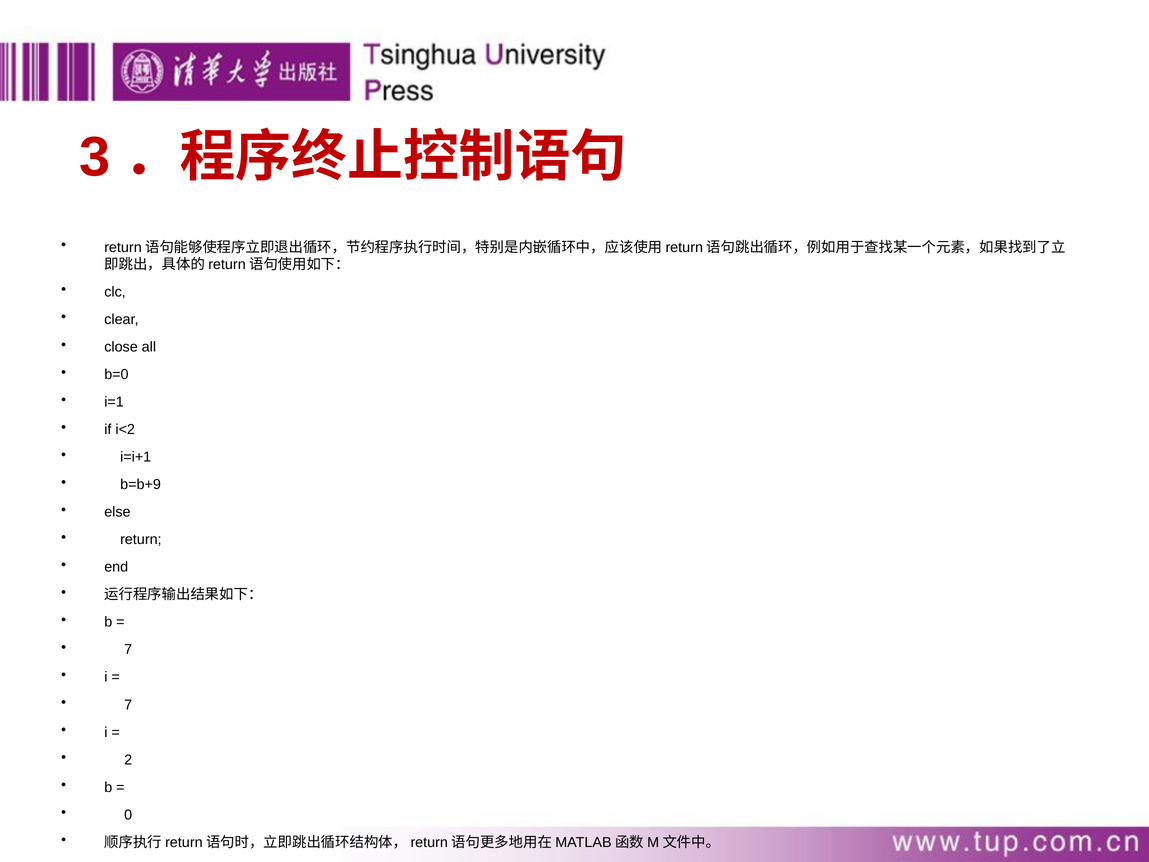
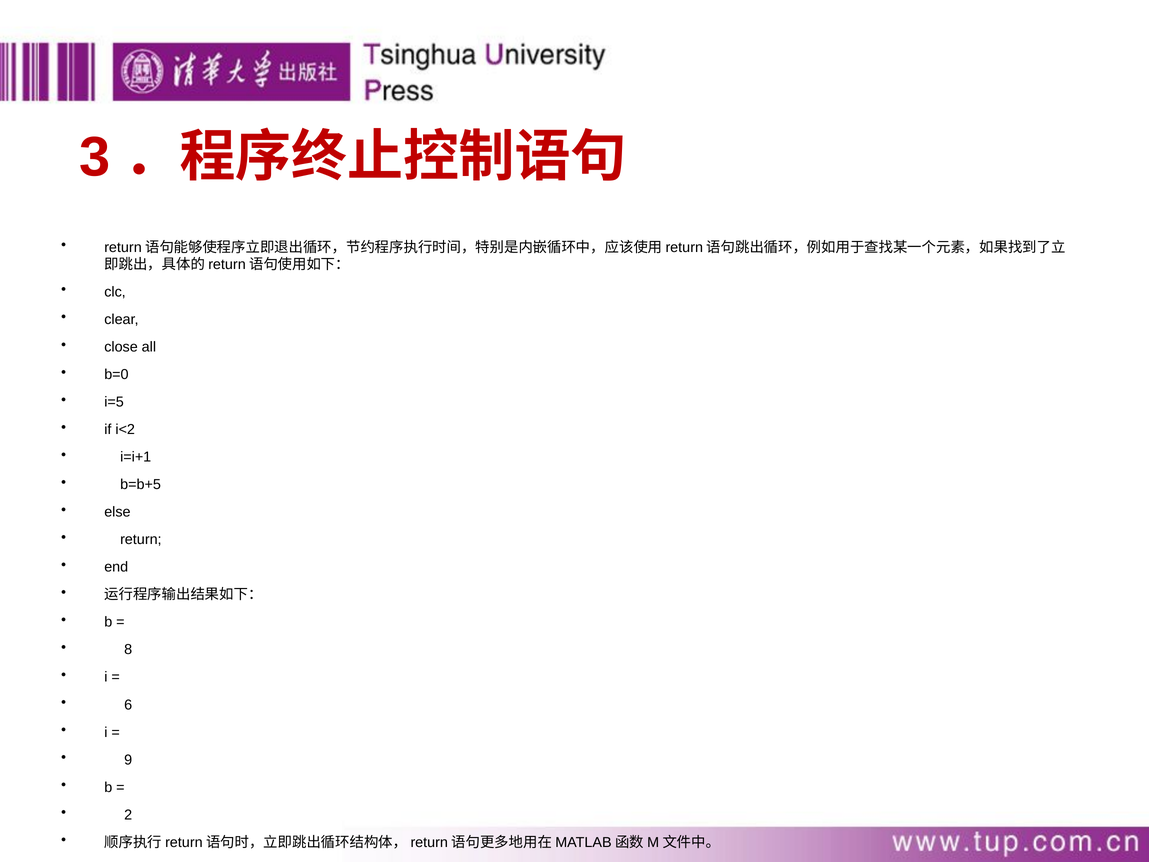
i=1: i=1 -> i=5 (114, 402)
b=b+9: b=b+9 -> b=b+5 (141, 485)
7: 7 -> 8 (128, 650)
7: 7 -> 6 (128, 705)
2: 2 -> 9 (128, 760)
0: 0 -> 2 (128, 815)
